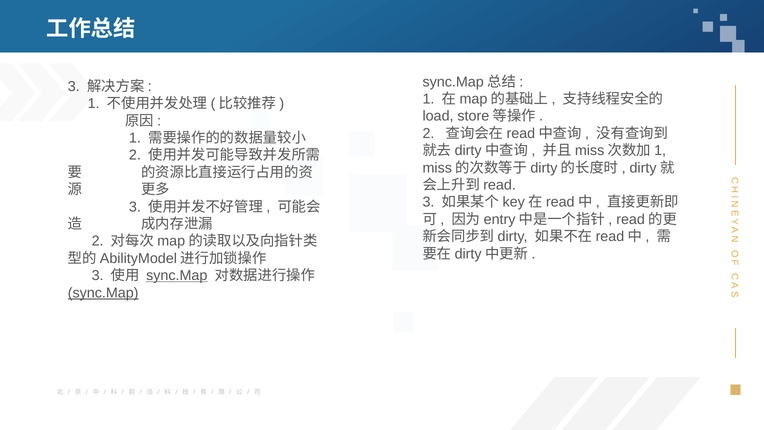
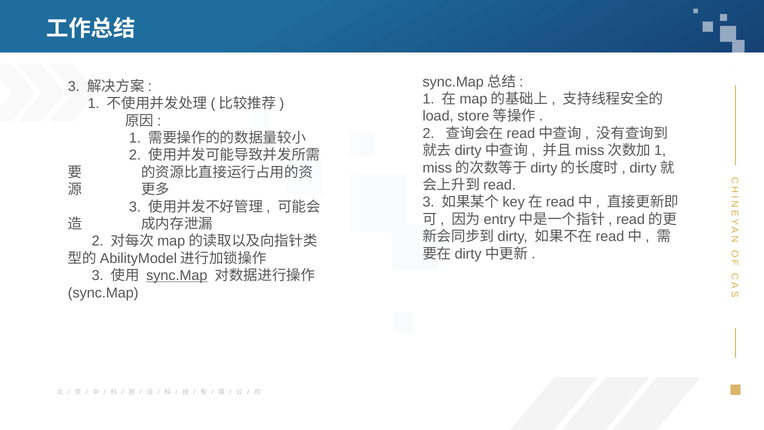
sync.Map underline: present -> none (103, 293)
